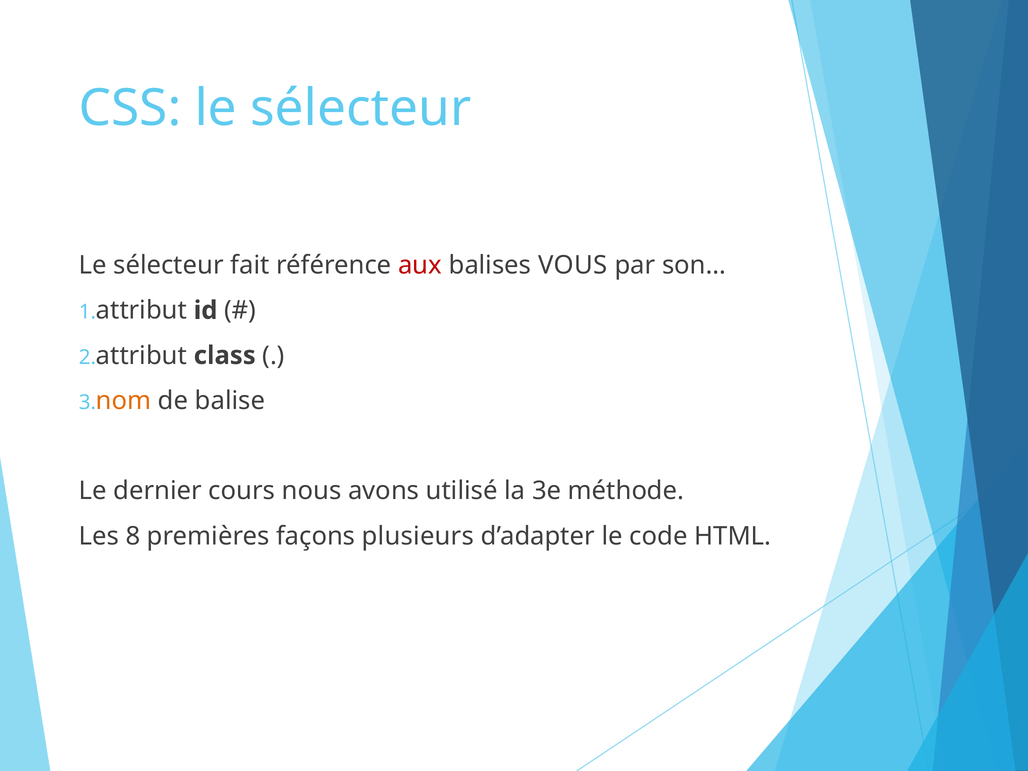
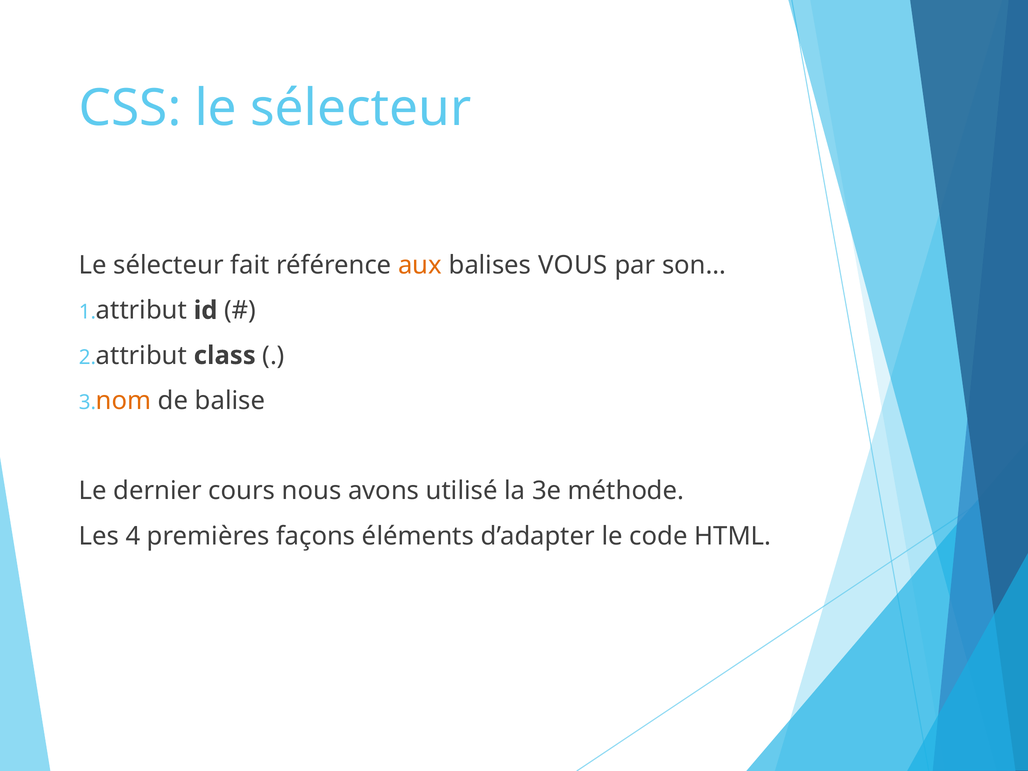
aux colour: red -> orange (420, 265)
8: 8 -> 4 (133, 536)
plusieurs: plusieurs -> éléments (418, 536)
